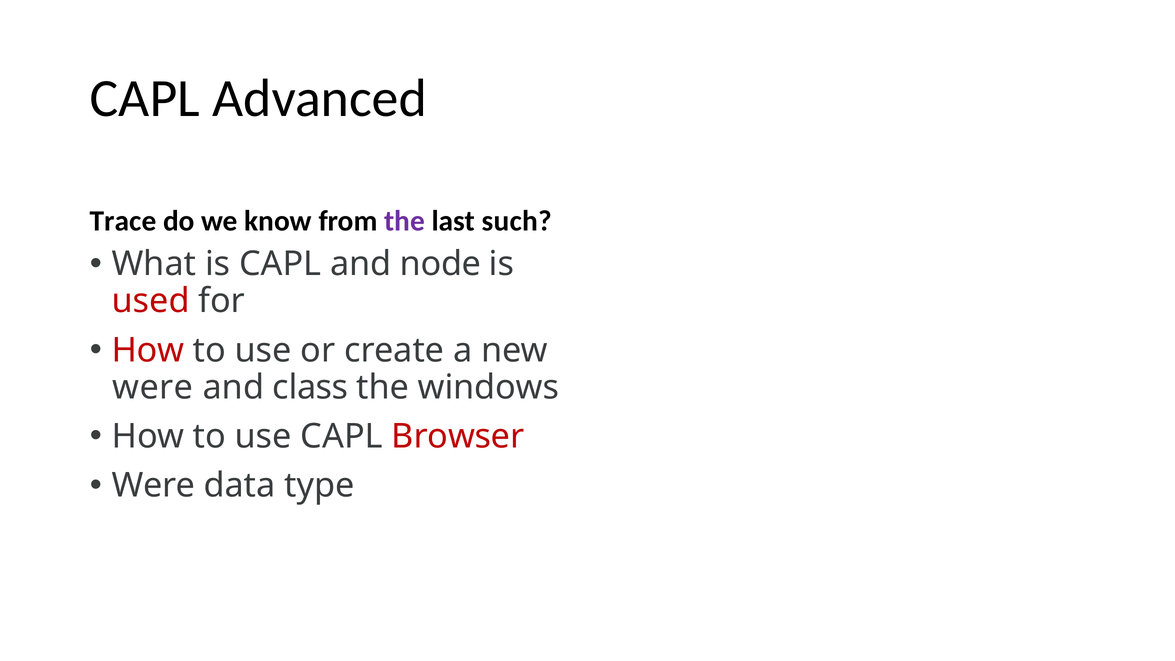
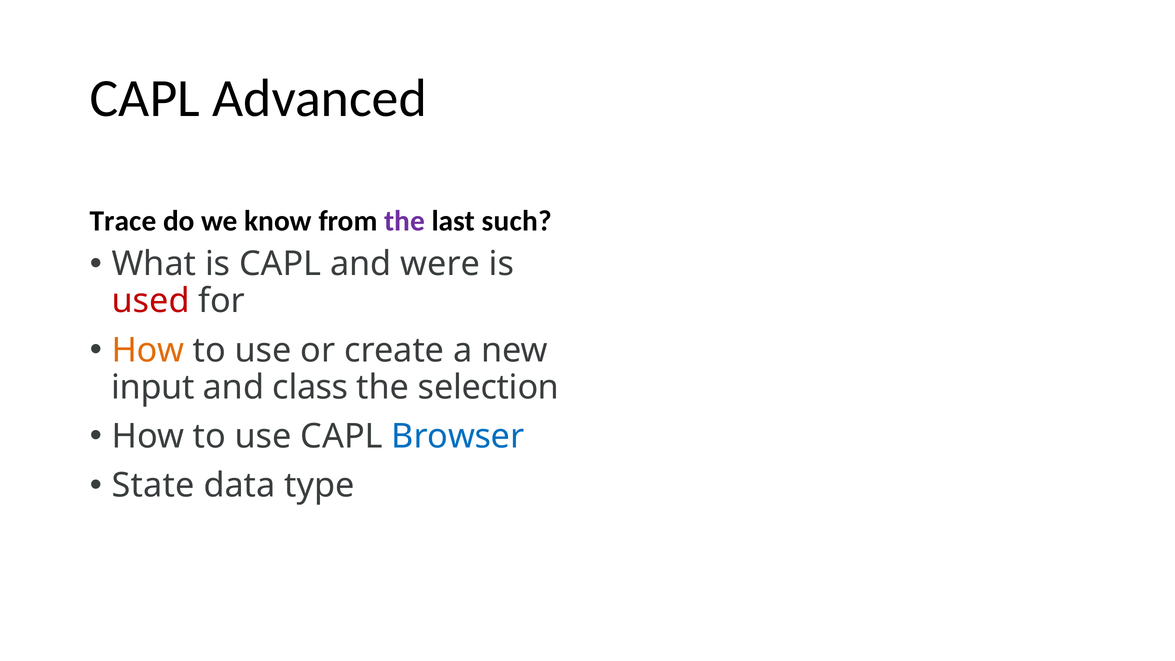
node: node -> were (440, 264)
How colour: red -> orange (148, 350)
were: were -> input (153, 387)
windows: windows -> selection (489, 387)
Browser colour: red -> blue (458, 436)
Were: Were -> State (153, 486)
